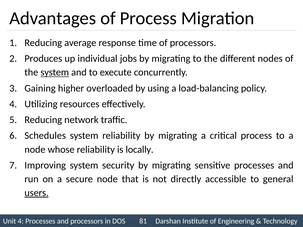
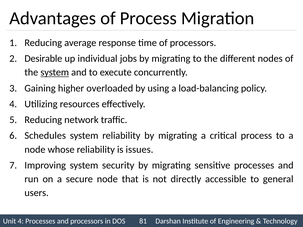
Produces: Produces -> Desirable (43, 59)
locally: locally -> issues (139, 150)
users underline: present -> none (37, 193)
